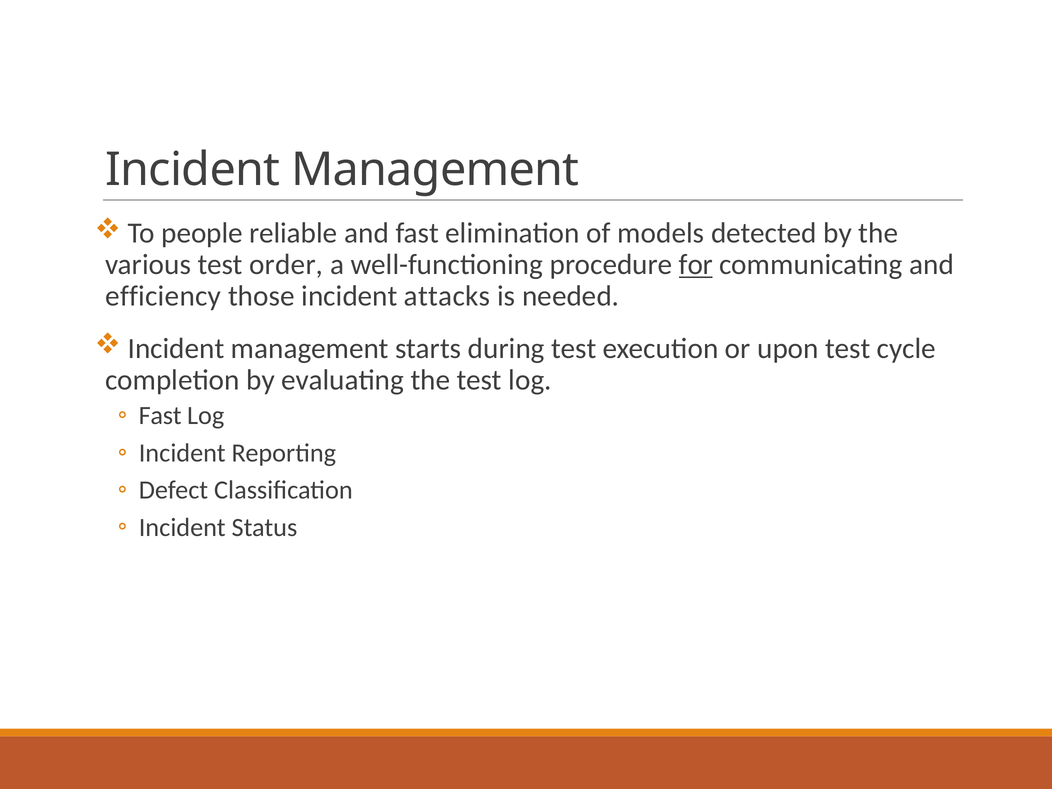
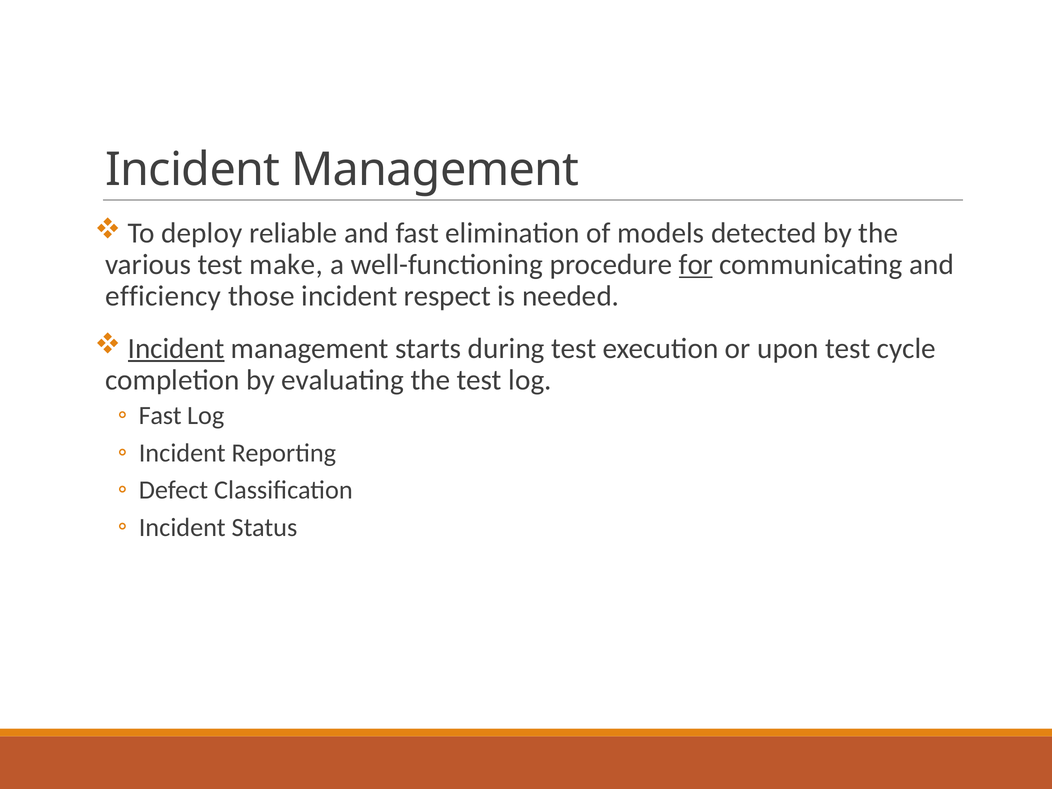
people: people -> deploy (202, 233)
order: order -> make (286, 265)
attacks: attacks -> respect (447, 296)
Incident underline: none -> present (176, 348)
